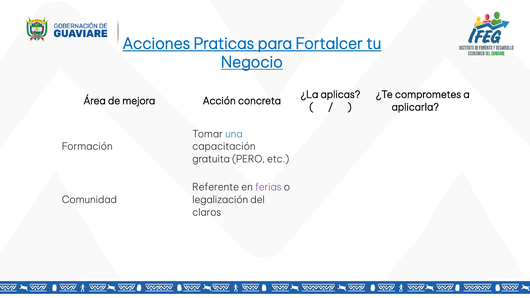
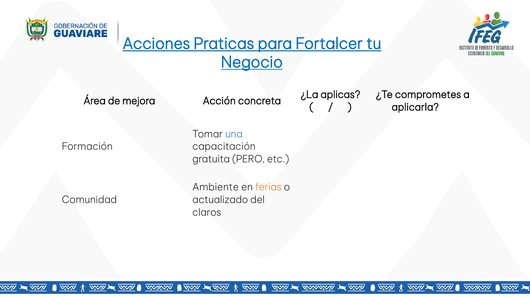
Referente: Referente -> Ambiente (216, 187)
ferias colour: purple -> orange (268, 187)
legalización: legalización -> actualizado (220, 200)
